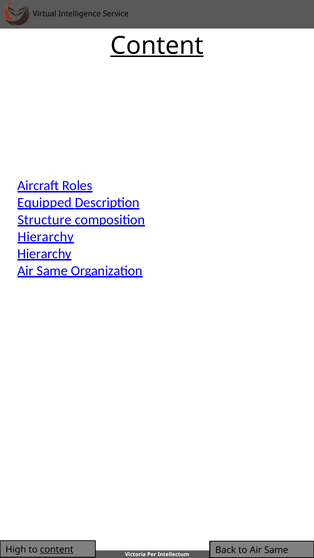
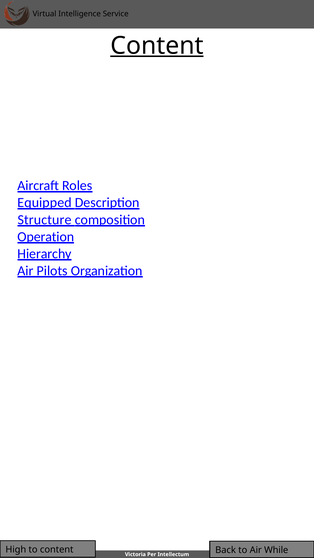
Hierarchy: Hierarchy -> Operation (46, 237)
Same: Same -> Pilots (52, 271)
content underline: present -> none (57, 550)
to Air Same: Same -> While (276, 550)
